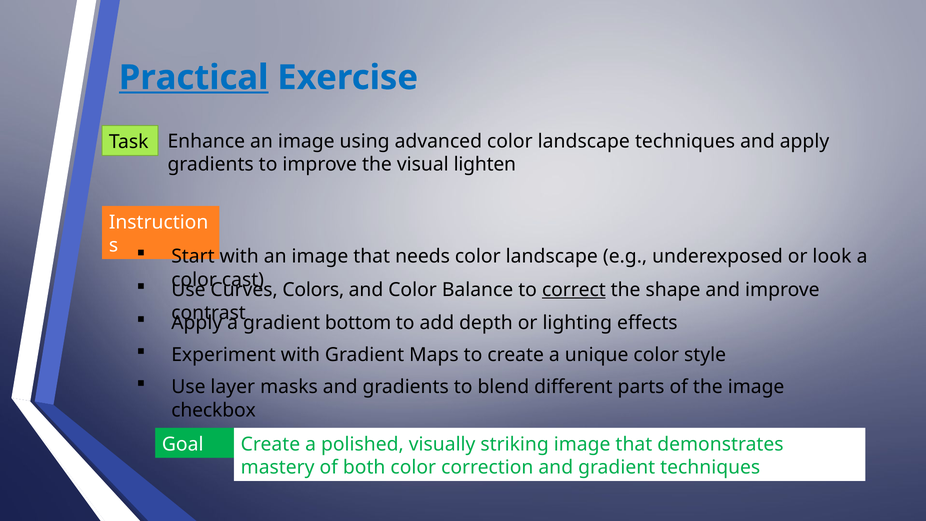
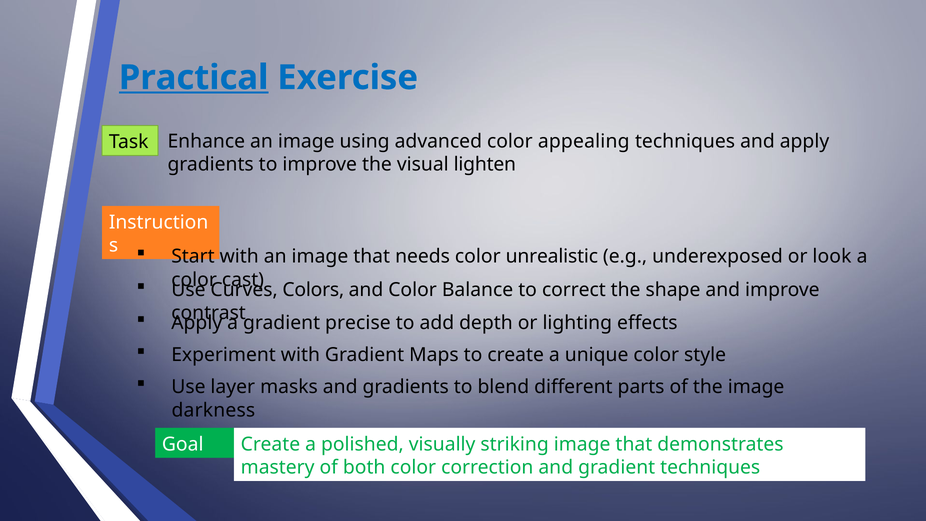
advanced color landscape: landscape -> appealing (584, 141)
needs color landscape: landscape -> unrealistic (552, 256)
correct underline: present -> none (574, 290)
bottom: bottom -> precise (358, 323)
checkbox: checkbox -> darkness (213, 410)
